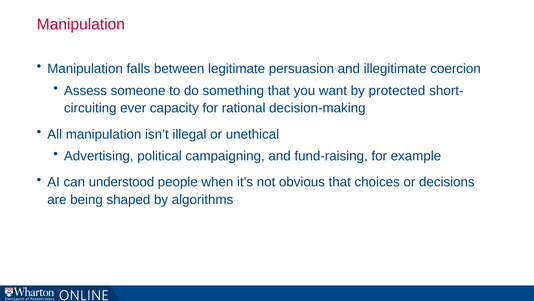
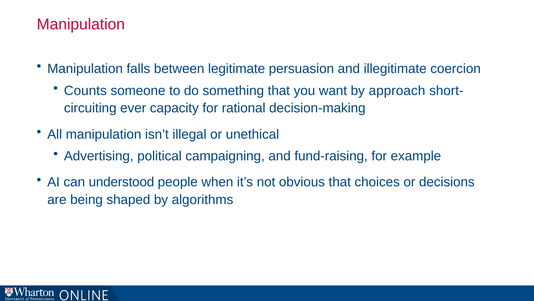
Assess: Assess -> Counts (85, 90)
protected: protected -> approach (397, 90)
